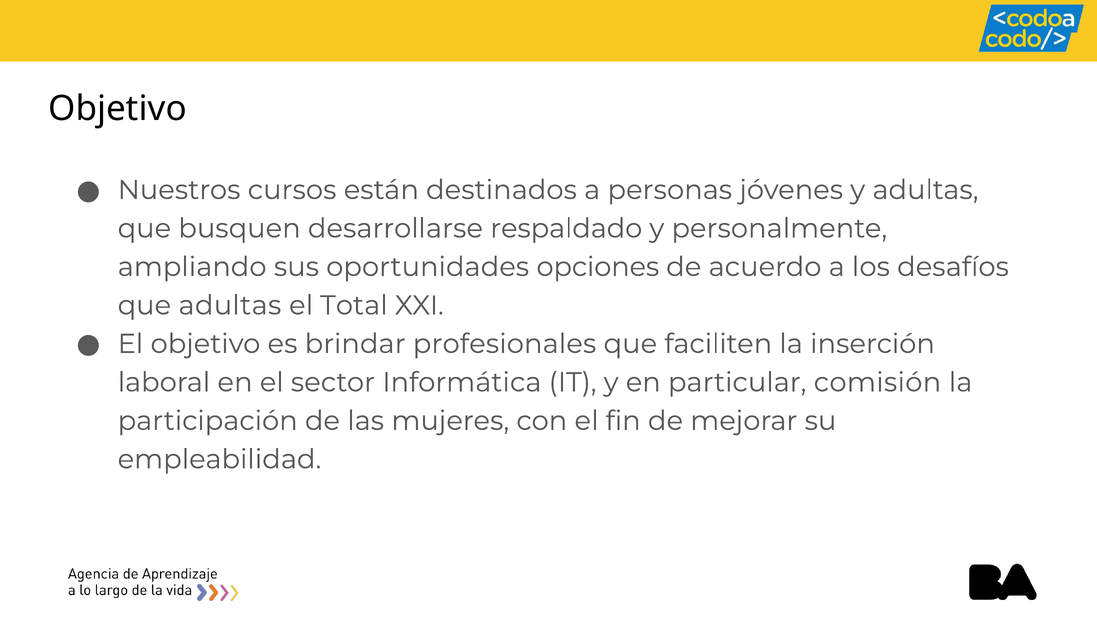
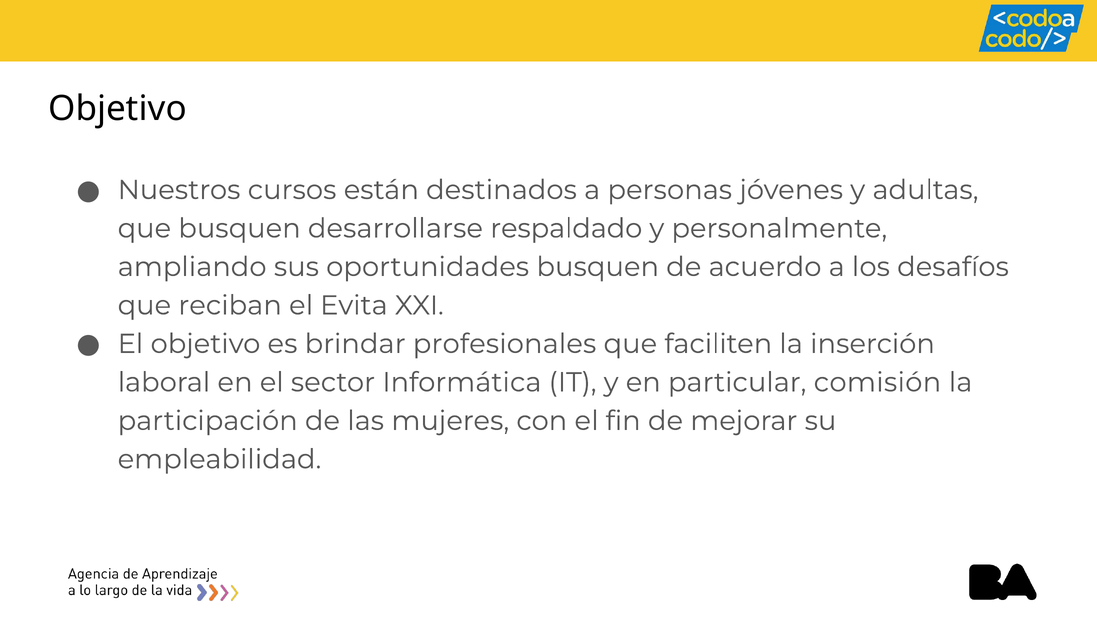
oportunidades opciones: opciones -> busquen (598, 267)
que adultas: adultas -> reciban (230, 305)
Total: Total -> Evita (354, 305)
